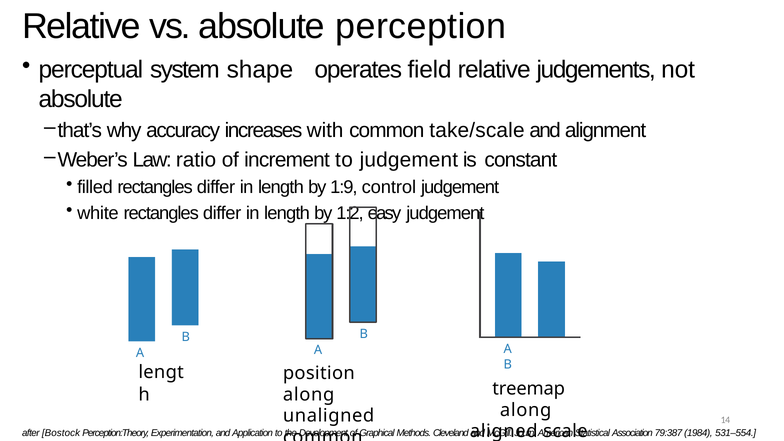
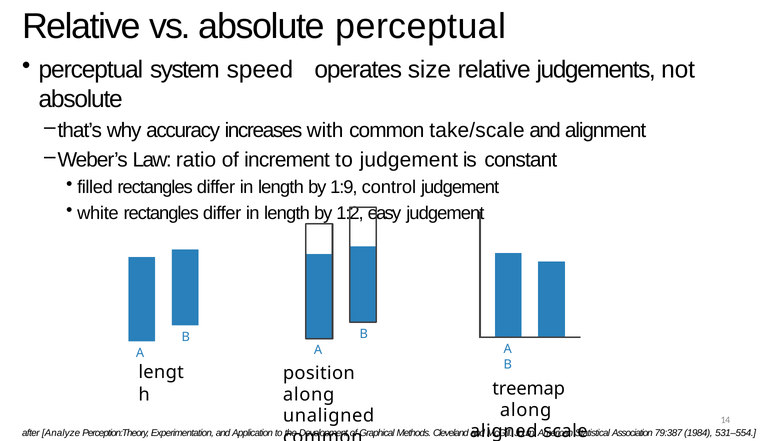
absolute perception: perception -> perceptual (421, 26)
shape: shape -> speed (260, 70)
field: field -> size (429, 70)
Bostock: Bostock -> Analyze (61, 433)
